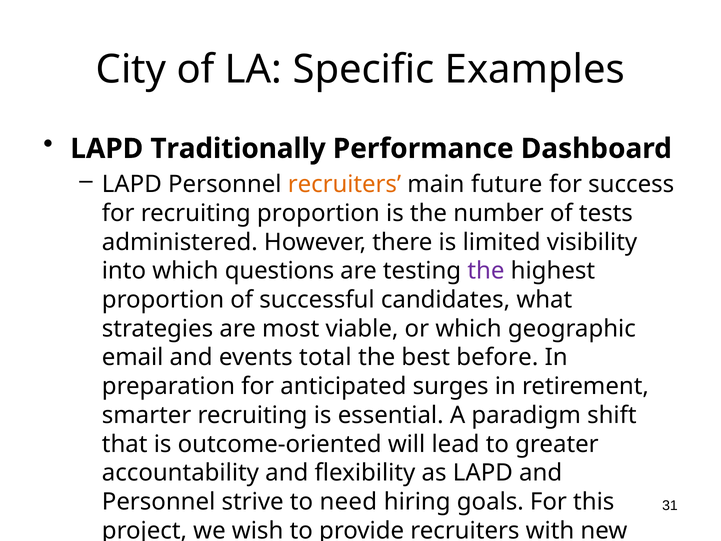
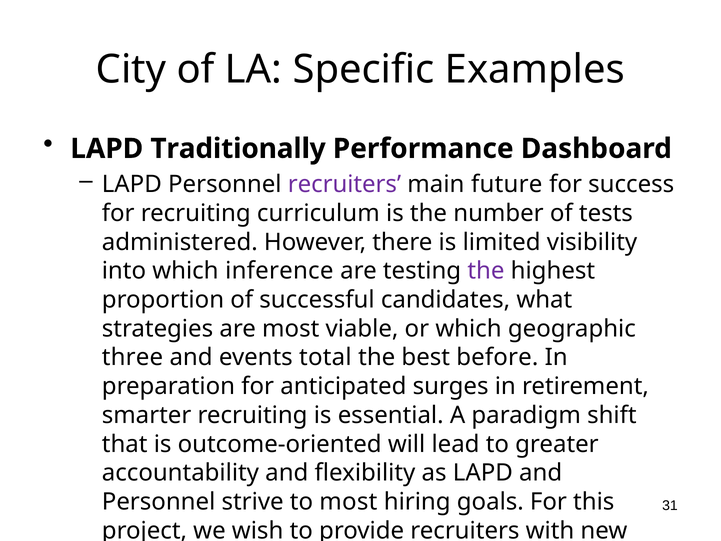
recruiters colour: orange -> purple (344, 184)
recruiting proportion: proportion -> curriculum (318, 213)
questions: questions -> inference (279, 271)
email: email -> three (132, 357)
to need: need -> most (348, 502)
